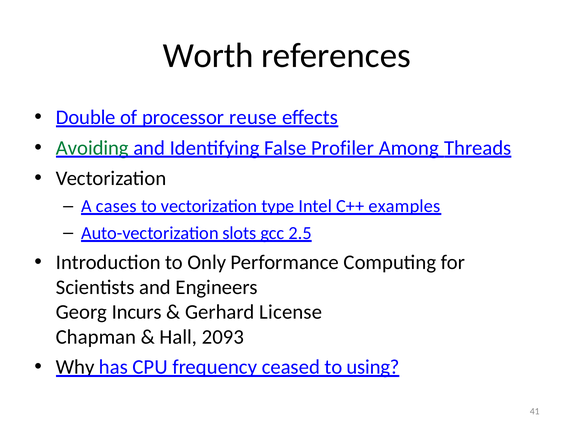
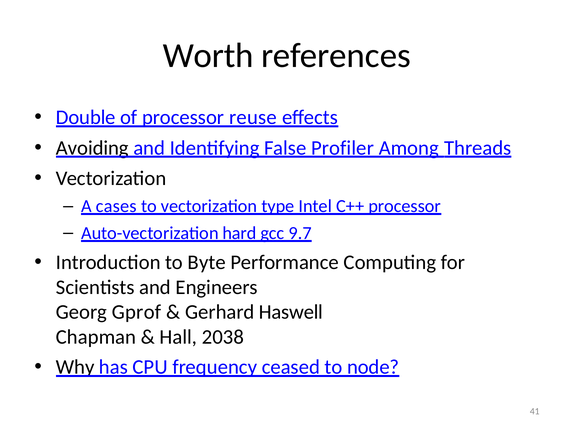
Avoiding colour: green -> black (92, 148)
C++ examples: examples -> processor (405, 206)
slots: slots -> hard (239, 233)
2.5: 2.5 -> 9.7 (300, 233)
Only: Only -> Byte (207, 262)
Incurs: Incurs -> Gprof (137, 312)
License: License -> Haswell (291, 312)
2093: 2093 -> 2038 (223, 337)
using: using -> node (373, 367)
